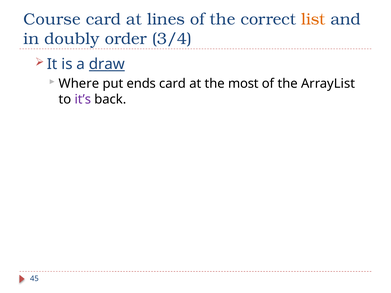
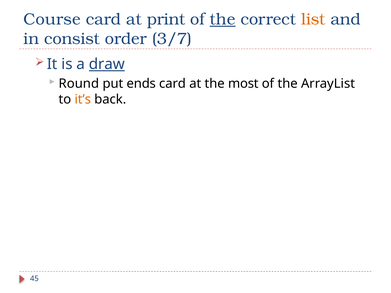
lines: lines -> print (166, 19)
the underline: none -> present (222, 19)
doubly: doubly -> consist (72, 39)
3/4: 3/4 -> 3/7 (172, 39)
Where: Where -> Round (79, 84)
it’s colour: purple -> orange (83, 99)
